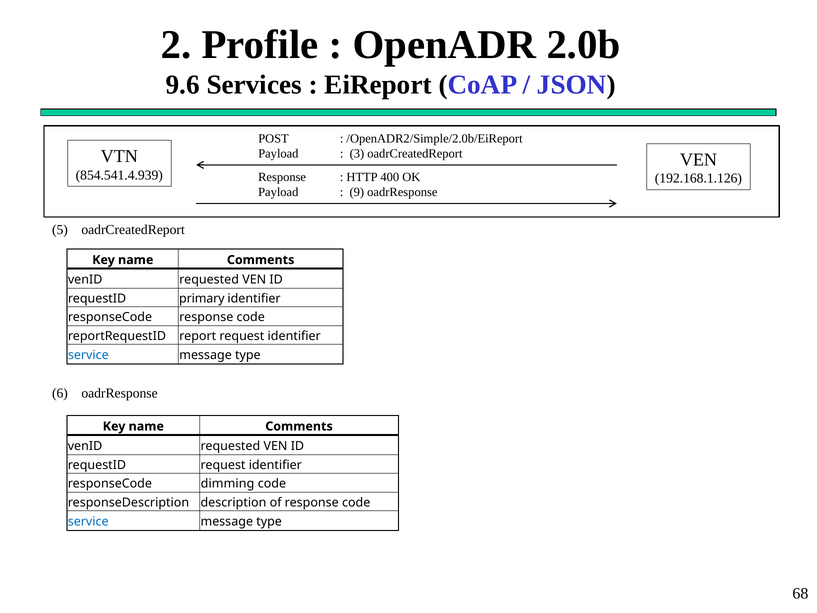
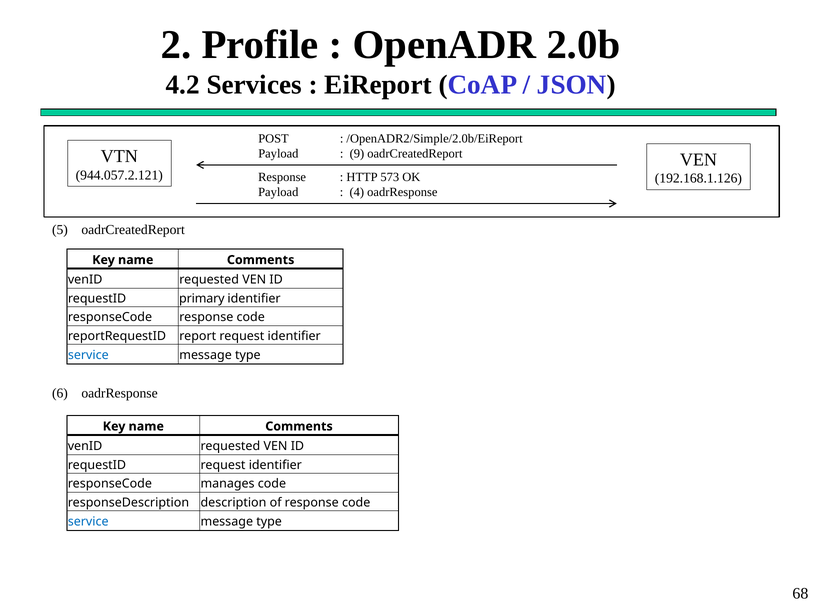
9.6: 9.6 -> 4.2 (183, 85)
3: 3 -> 9 (357, 154)
854.541.4.939: 854.541.4.939 -> 944.057.2.121 (119, 175)
400: 400 -> 573 (390, 177)
9: 9 -> 4 (357, 192)
dimming: dimming -> manages (228, 484)
